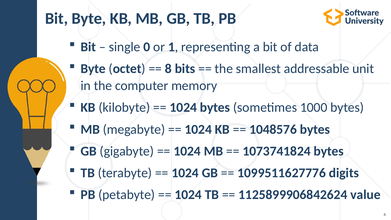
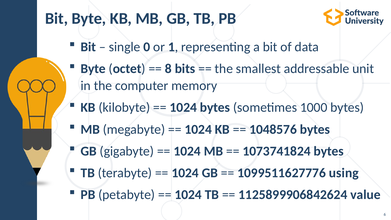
digits: digits -> using (344, 173)
